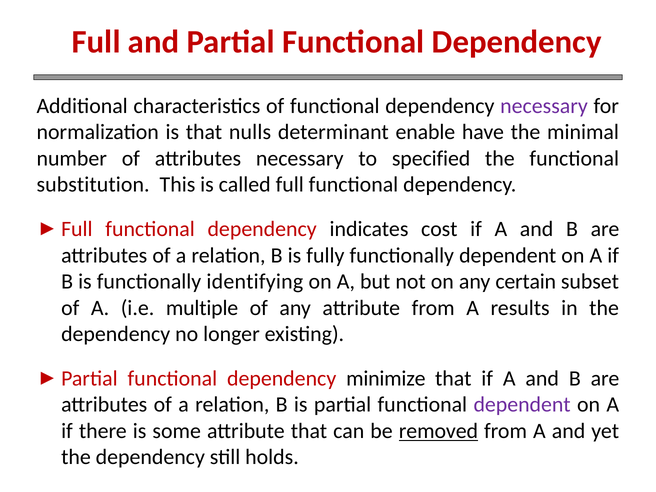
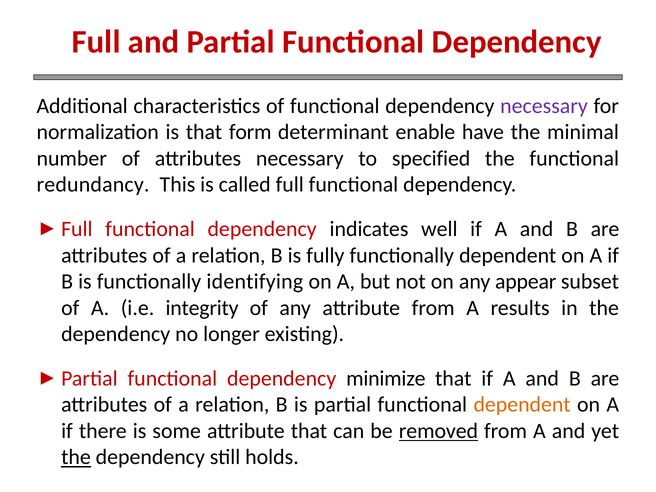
nulls: nulls -> form (250, 132)
substitution: substitution -> redundancy (93, 185)
cost: cost -> well (439, 229)
certain: certain -> appear (526, 282)
multiple: multiple -> integrity (202, 308)
dependent colour: purple -> orange (522, 405)
the underline: none -> present (76, 457)
